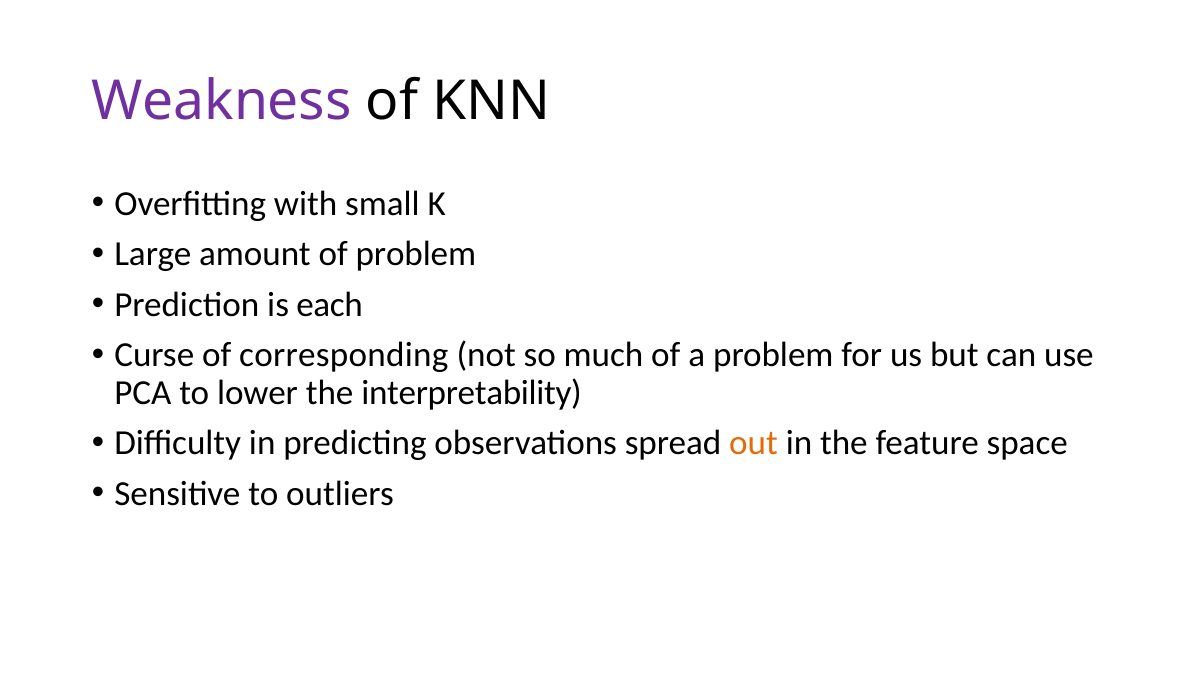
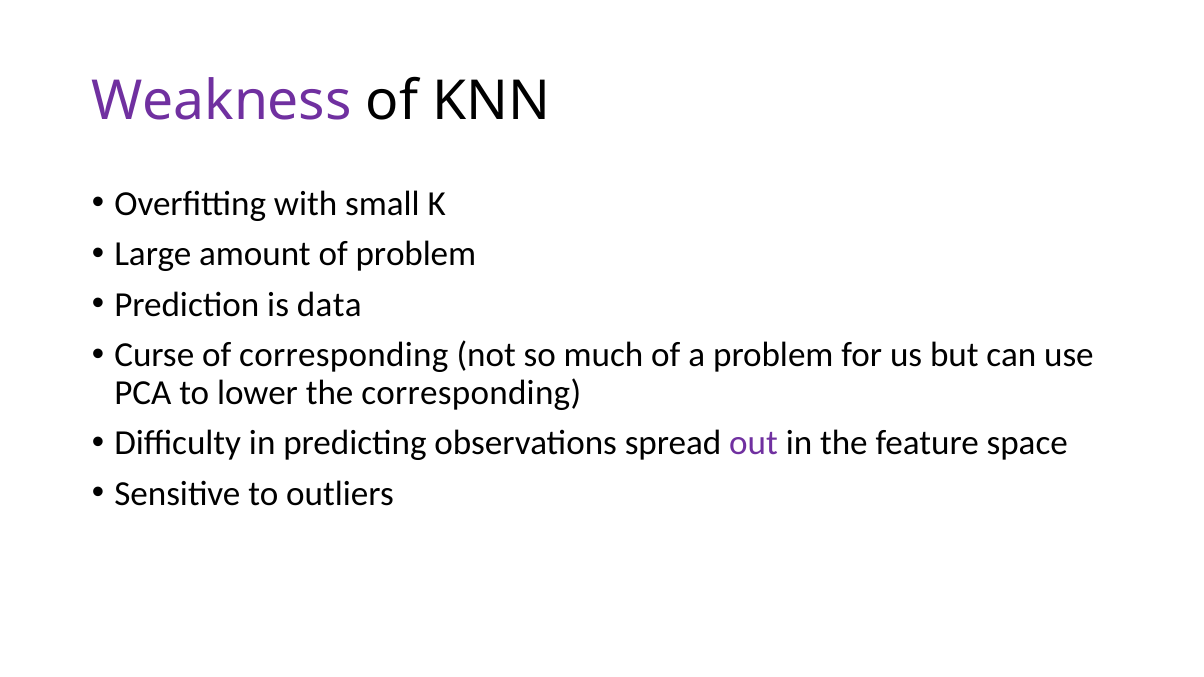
each: each -> data (329, 305)
the interpretability: interpretability -> corresponding (471, 393)
out colour: orange -> purple (754, 443)
